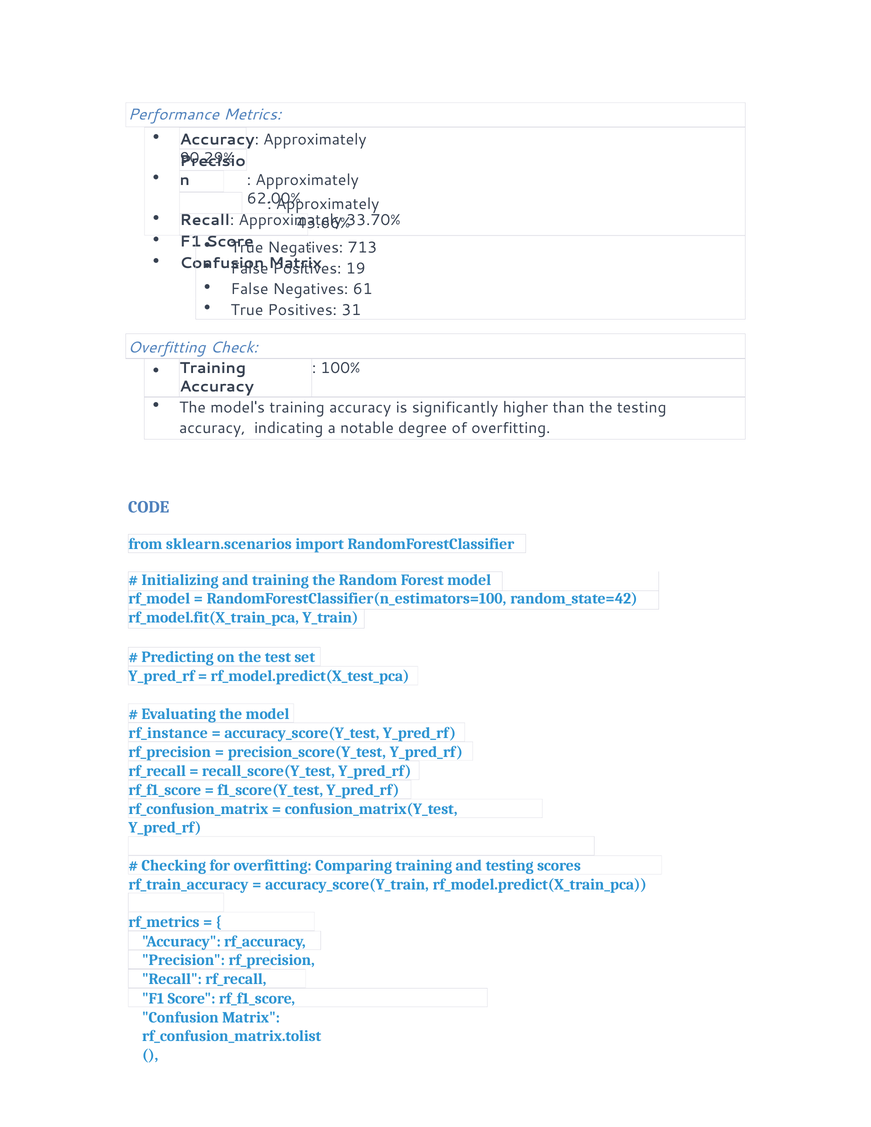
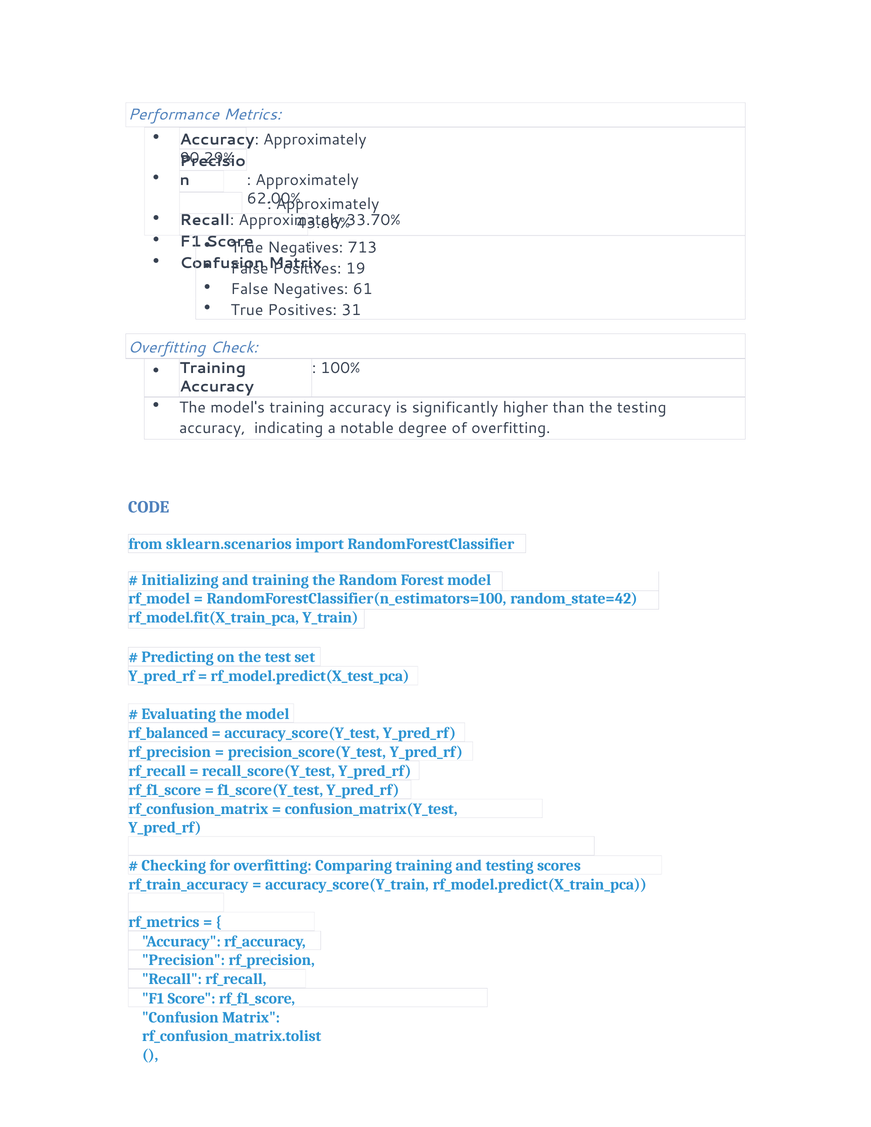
rf_instance: rf_instance -> rf_balanced (168, 733)
